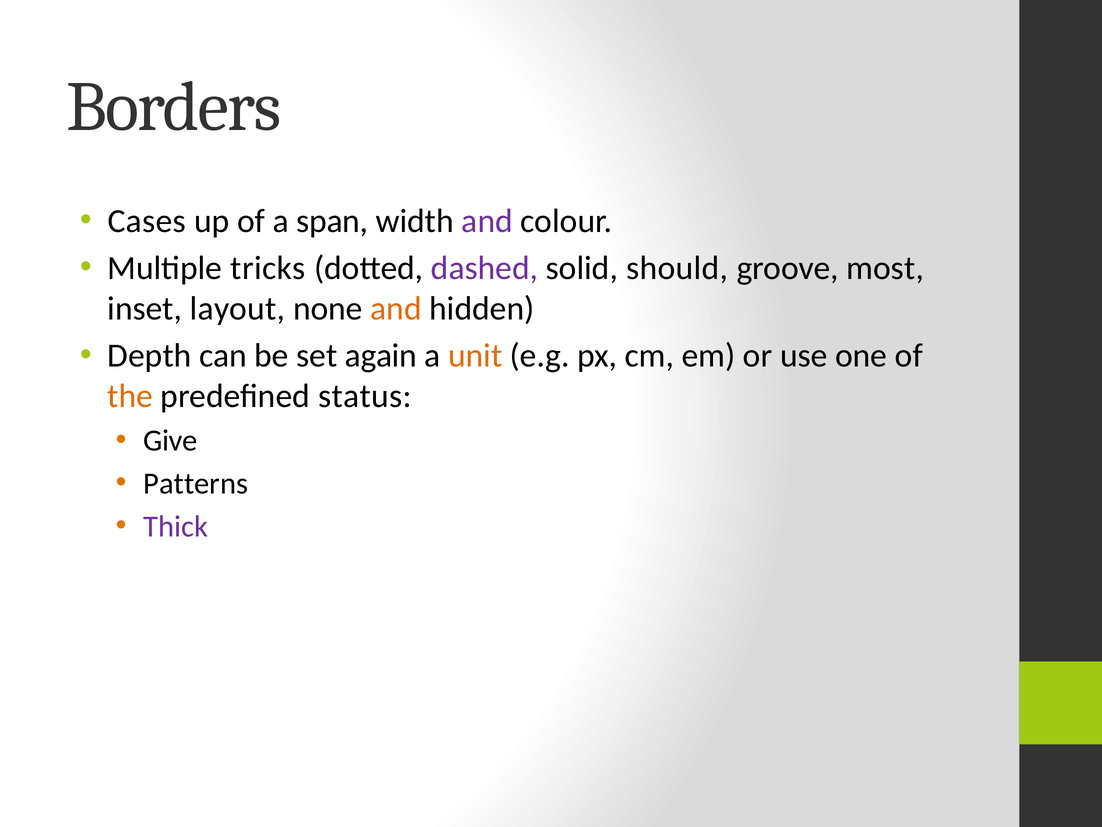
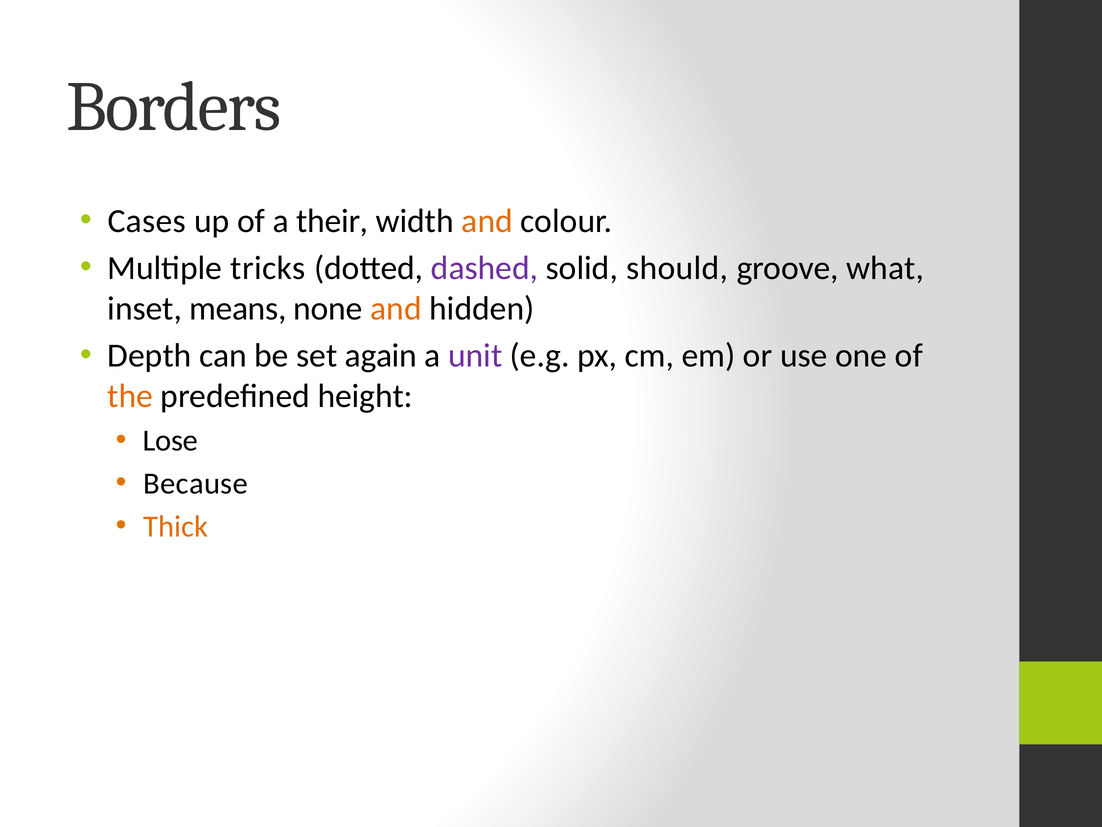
span: span -> their (332, 221)
and colour: purple -> orange (487, 221)
most: most -> what (885, 268)
layout: layout -> means (238, 308)
unit colour: orange -> purple (475, 356)
status: status -> height (365, 396)
Give: Give -> Lose (170, 440)
Patterns: Patterns -> Because (196, 483)
Thick colour: purple -> orange (176, 526)
